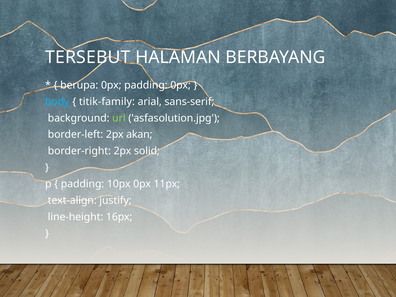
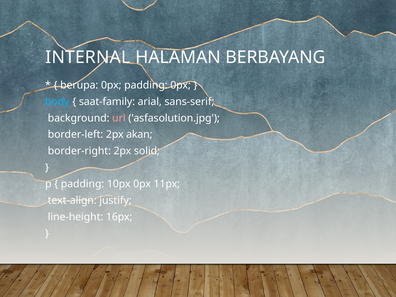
TERSEBUT: TERSEBUT -> INTERNAL (88, 57)
titik-family: titik-family -> saat-family (107, 102)
url colour: light green -> pink (119, 118)
